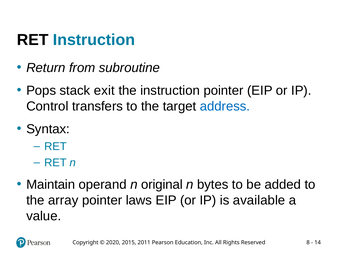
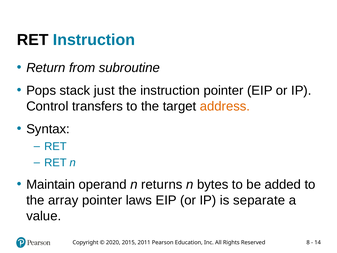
exit: exit -> just (104, 91)
address colour: blue -> orange (225, 106)
original: original -> returns (162, 184)
available: available -> separate (259, 200)
